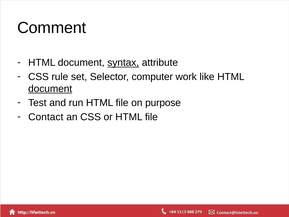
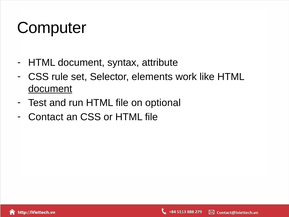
Comment: Comment -> Computer (52, 28)
syntax underline: present -> none (123, 63)
computer: computer -> elements (152, 77)
purpose: purpose -> optional (163, 103)
